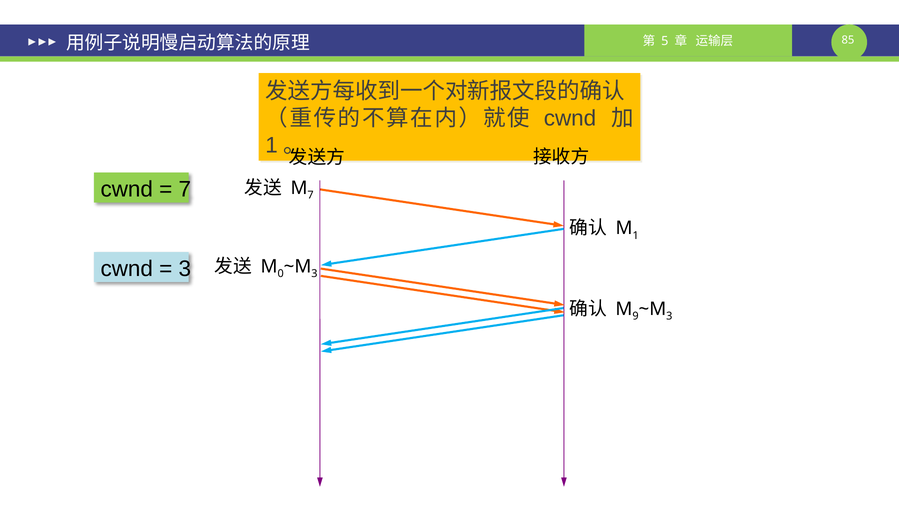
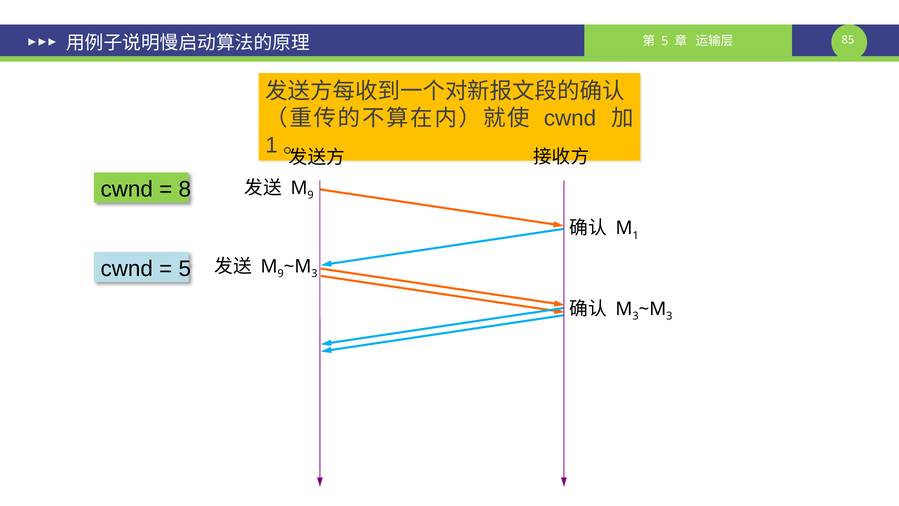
7: 7 -> 8 (185, 189)
7: 7 -> 9 (311, 195)
3: 3 -> 5 (185, 268)
0: 0 -> 9 (281, 273)
9: 9 -> 3 (636, 316)
